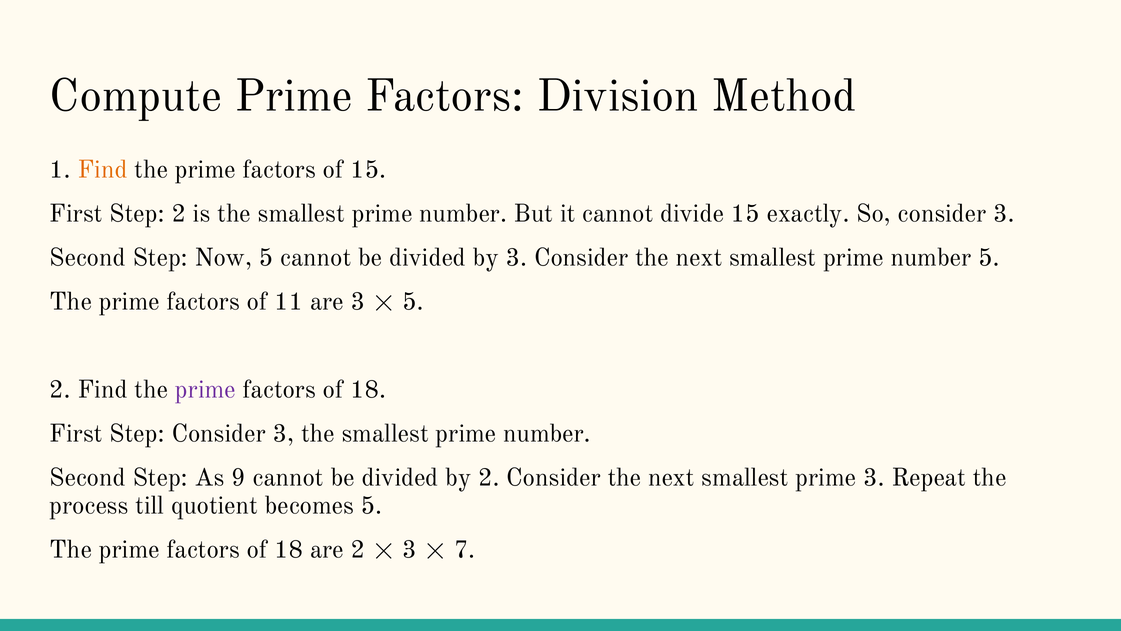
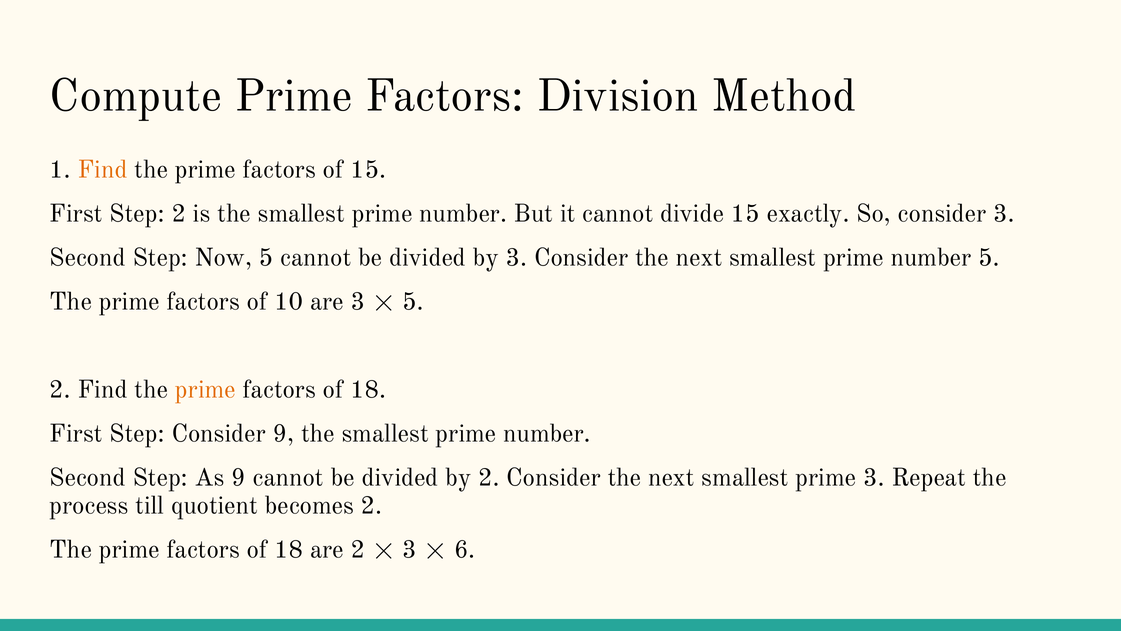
11: 11 -> 10 (289, 301)
prime colour: purple -> orange (205, 389)
Step Consider 3: 3 -> 9 (284, 433)
becomes 5: 5 -> 2 (372, 505)
7: 7 -> 6 (465, 549)
